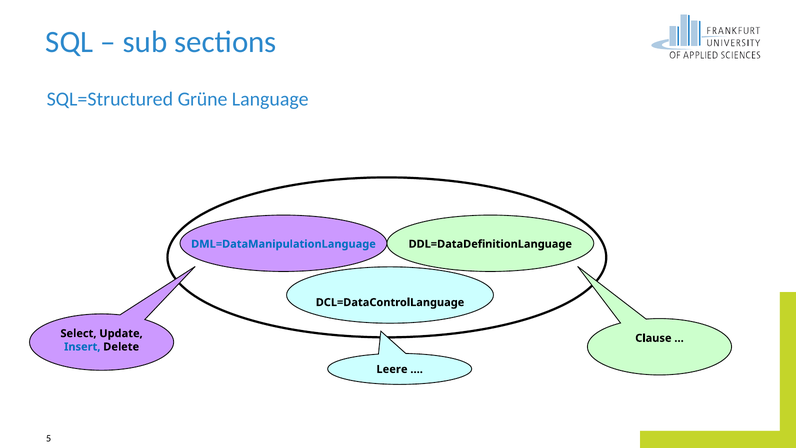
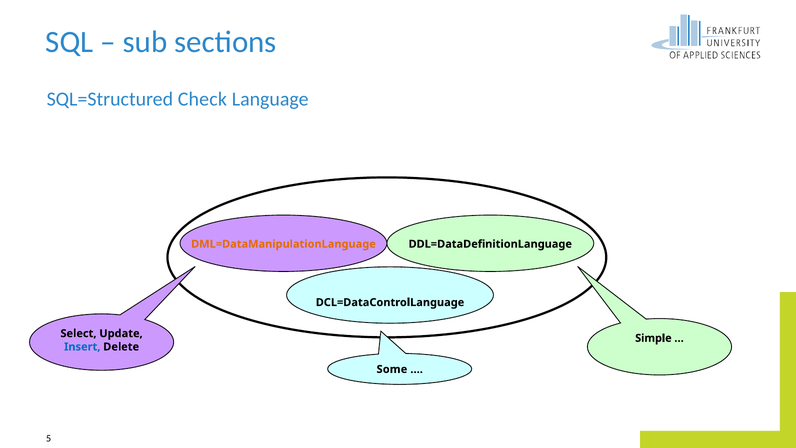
Grüne: Grüne -> Check (202, 99)
DML=DataManipulationLanguage colour: blue -> orange (283, 244)
Clause: Clause -> Simple (653, 338)
Leere: Leere -> Some (392, 369)
